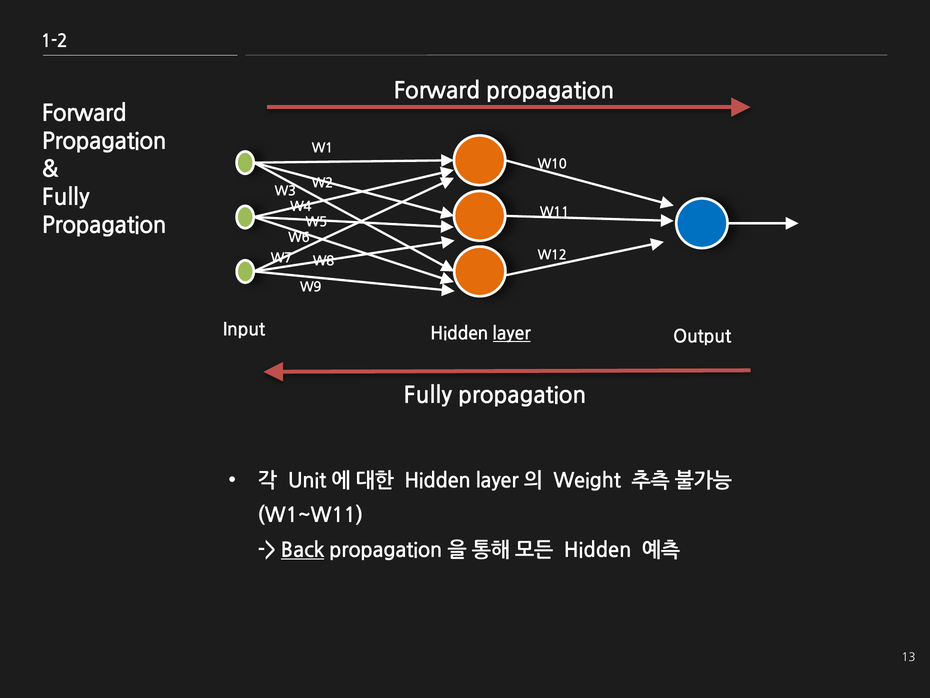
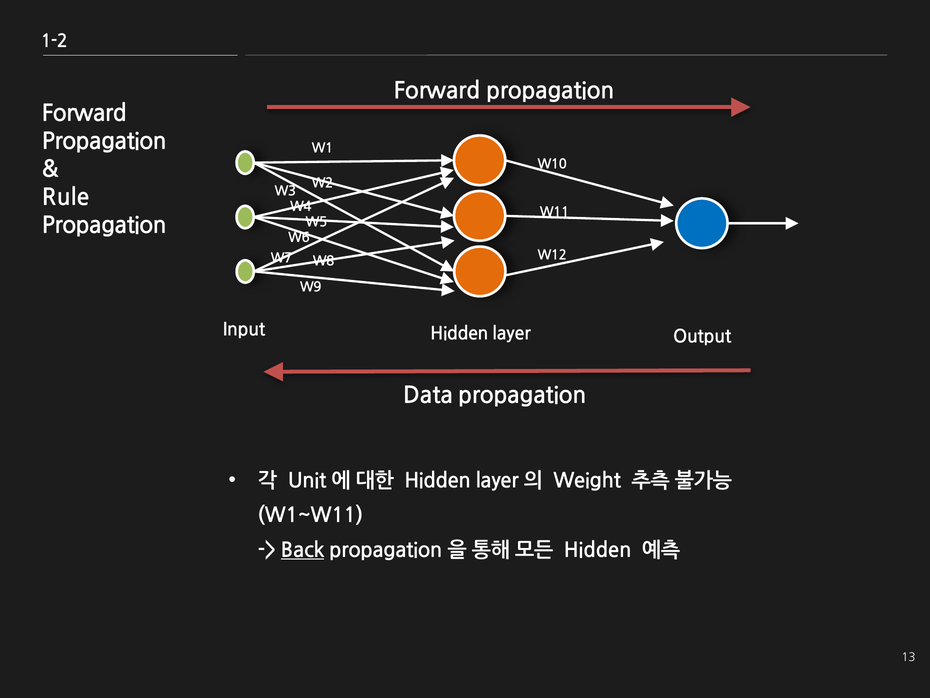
Fully: Fully -> Rule (66, 197)
layer underline: present -> none (512, 333)
Fully: Fully -> Data (428, 395)
